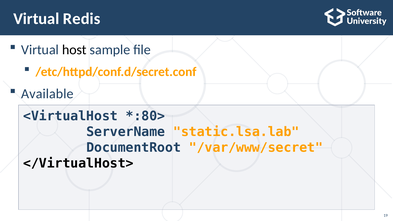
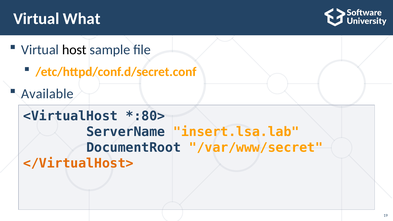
Redis: Redis -> What (82, 19)
static.lsa.lab: static.lsa.lab -> insert.lsa.lab (236, 132)
</VirtualHost> colour: black -> orange (78, 163)
